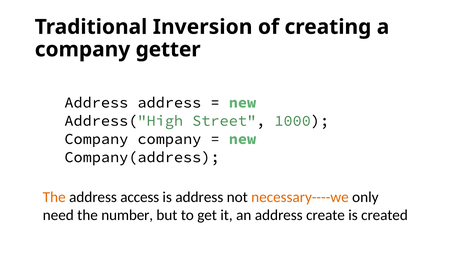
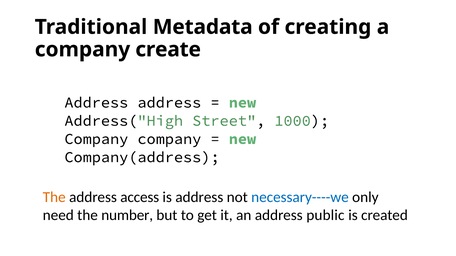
Inversion: Inversion -> Metadata (203, 27)
getter: getter -> create (168, 50)
necessary----we colour: orange -> blue (300, 197)
create: create -> public (325, 216)
